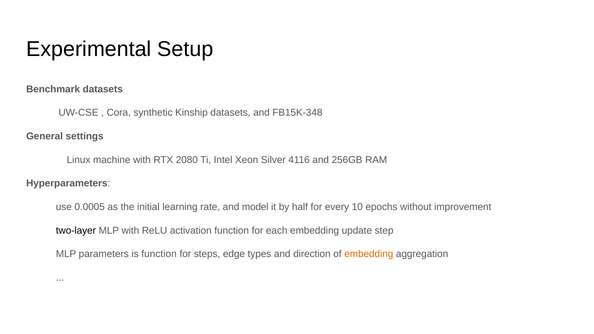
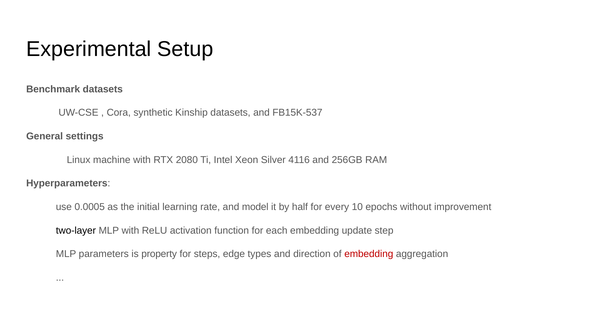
FB15K-348: FB15K-348 -> FB15K-537 (297, 113)
is function: function -> property (159, 254)
embedding colour: orange -> red (369, 254)
